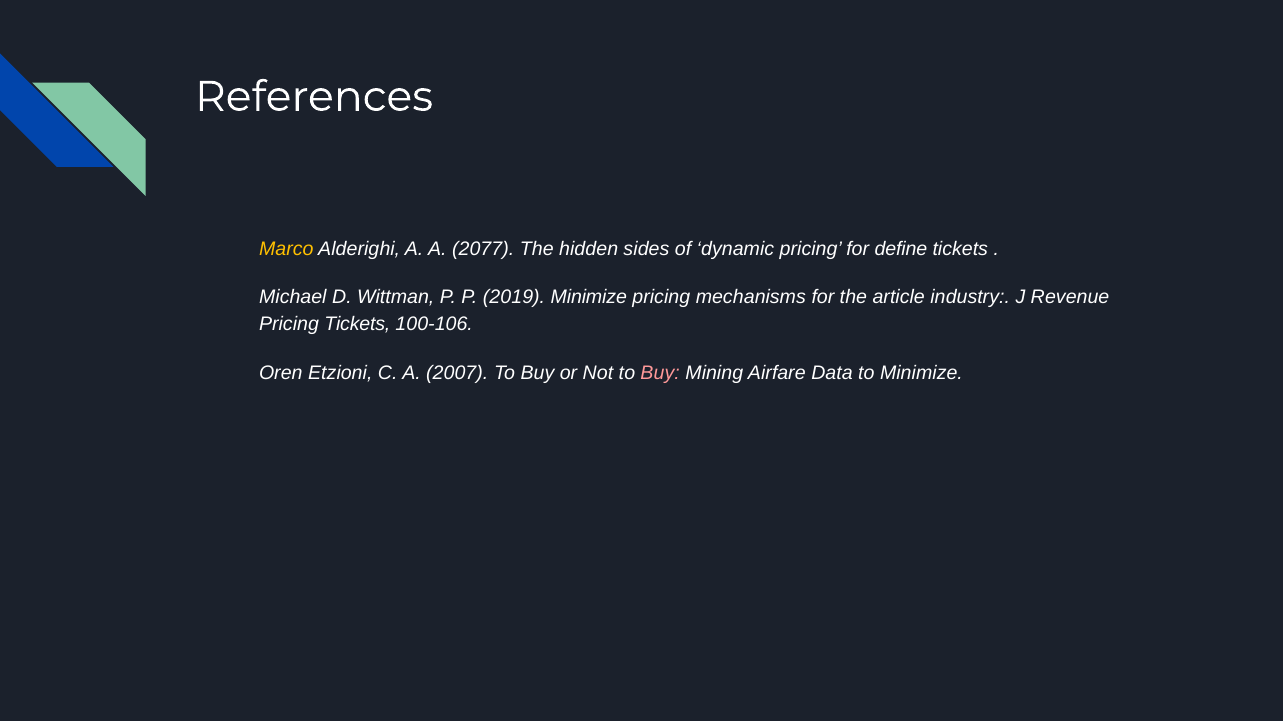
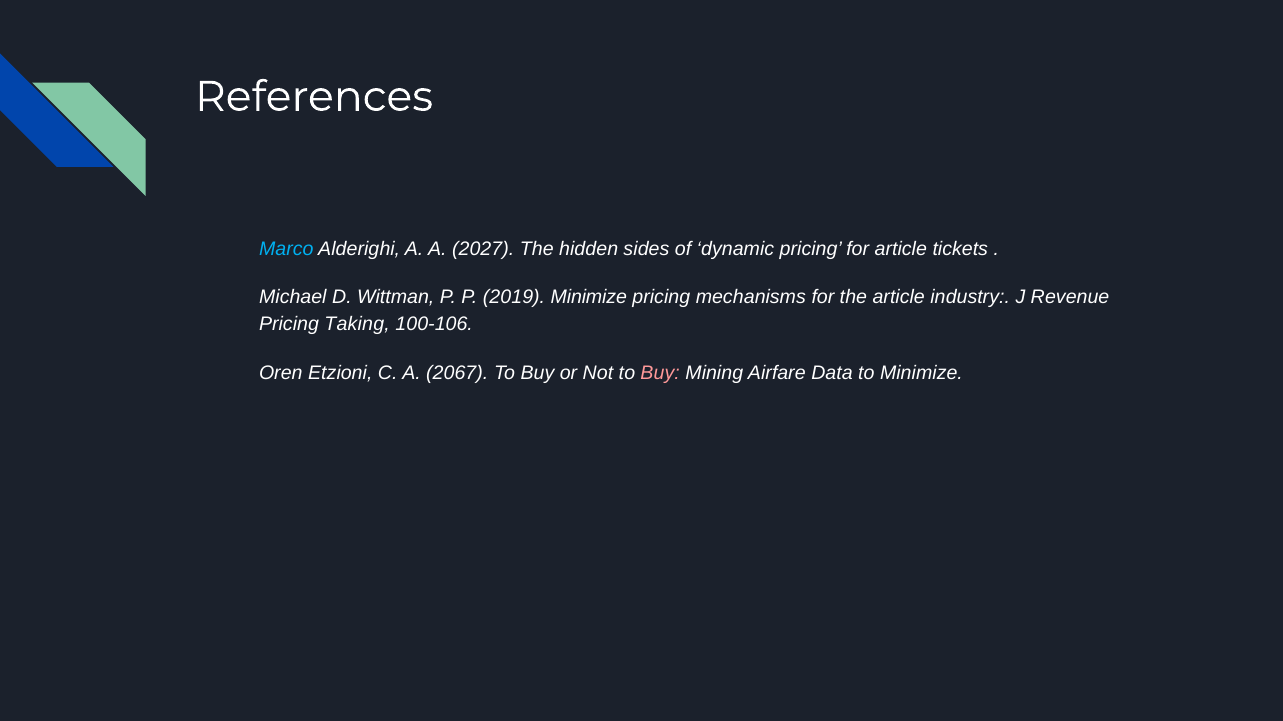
Marco colour: yellow -> light blue (286, 249)
2077: 2077 -> 2027 (483, 249)
for define: define -> article (901, 249)
Pricing Tickets: Tickets -> Taking (357, 325)
2007: 2007 -> 2067 (457, 373)
